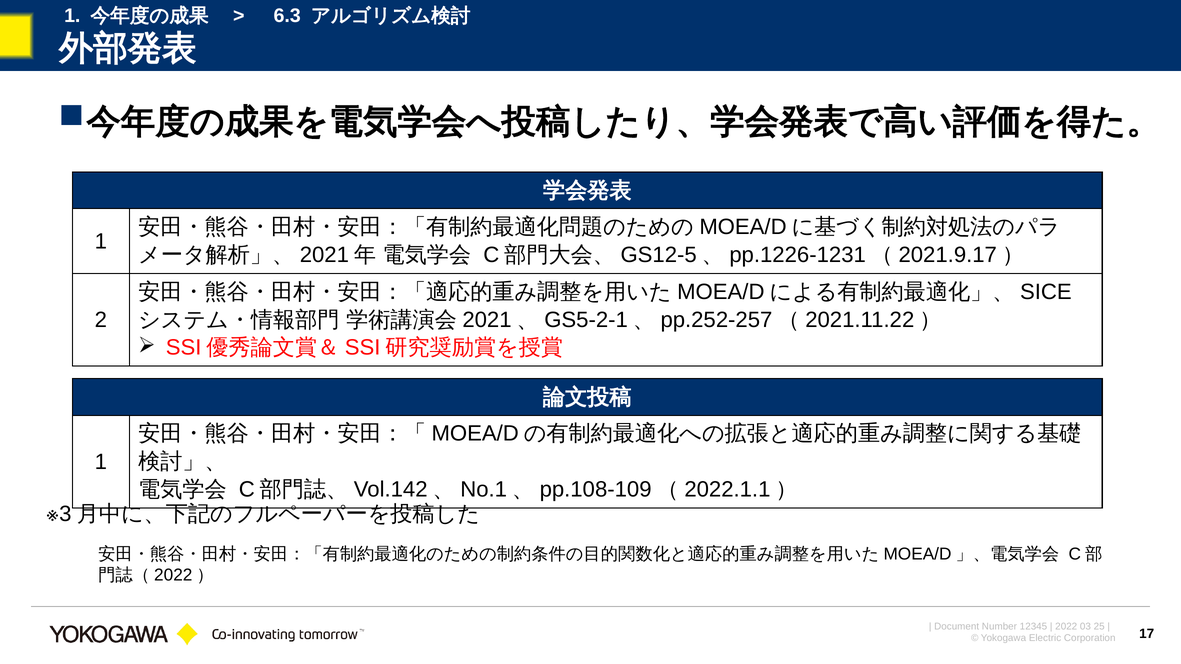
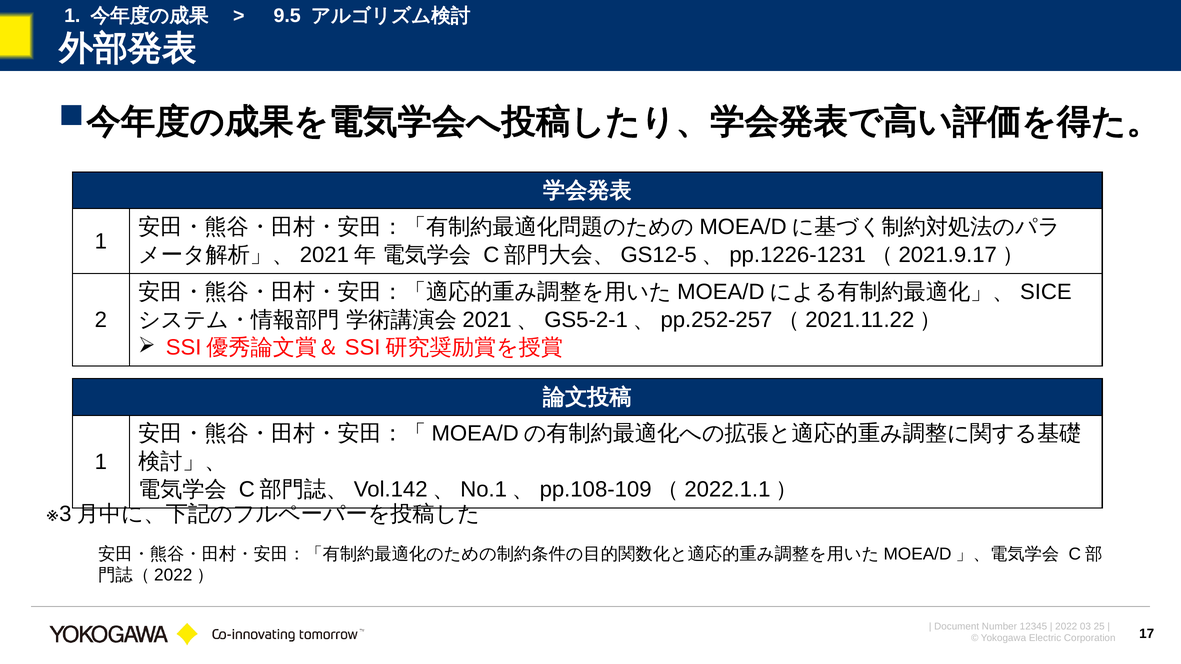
6.3: 6.3 -> 9.5 (287, 16)
